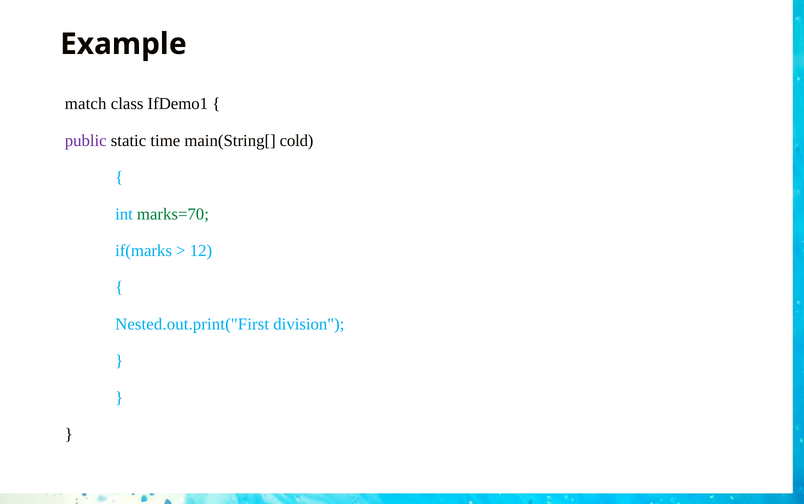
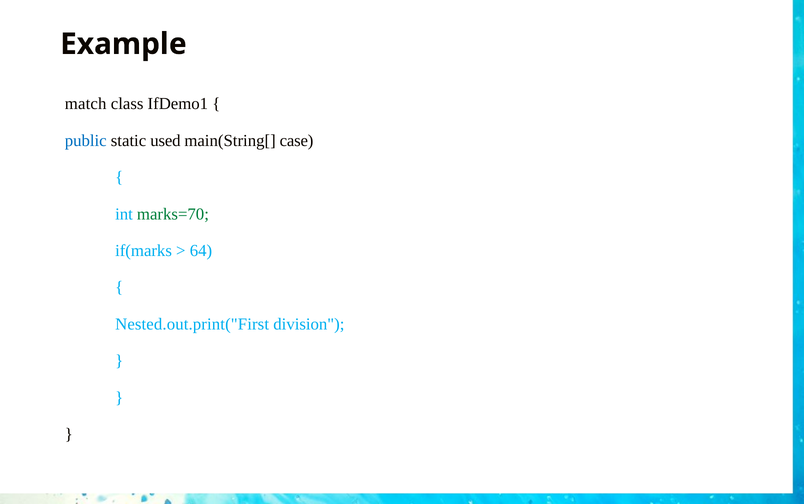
public colour: purple -> blue (86, 140)
time: time -> used (165, 140)
cold: cold -> case (297, 140)
12: 12 -> 64 (201, 251)
